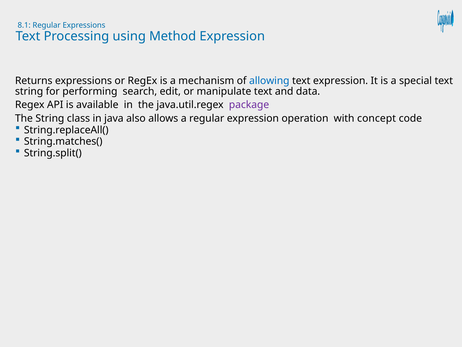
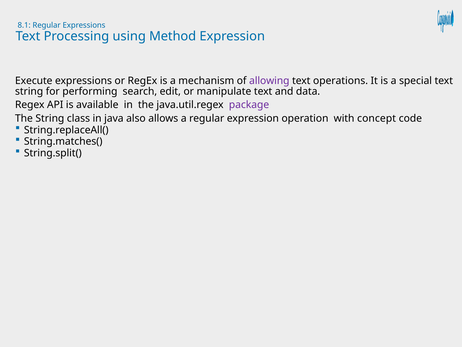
Returns: Returns -> Execute (34, 81)
allowing colour: blue -> purple (269, 81)
text expression: expression -> operations (341, 81)
